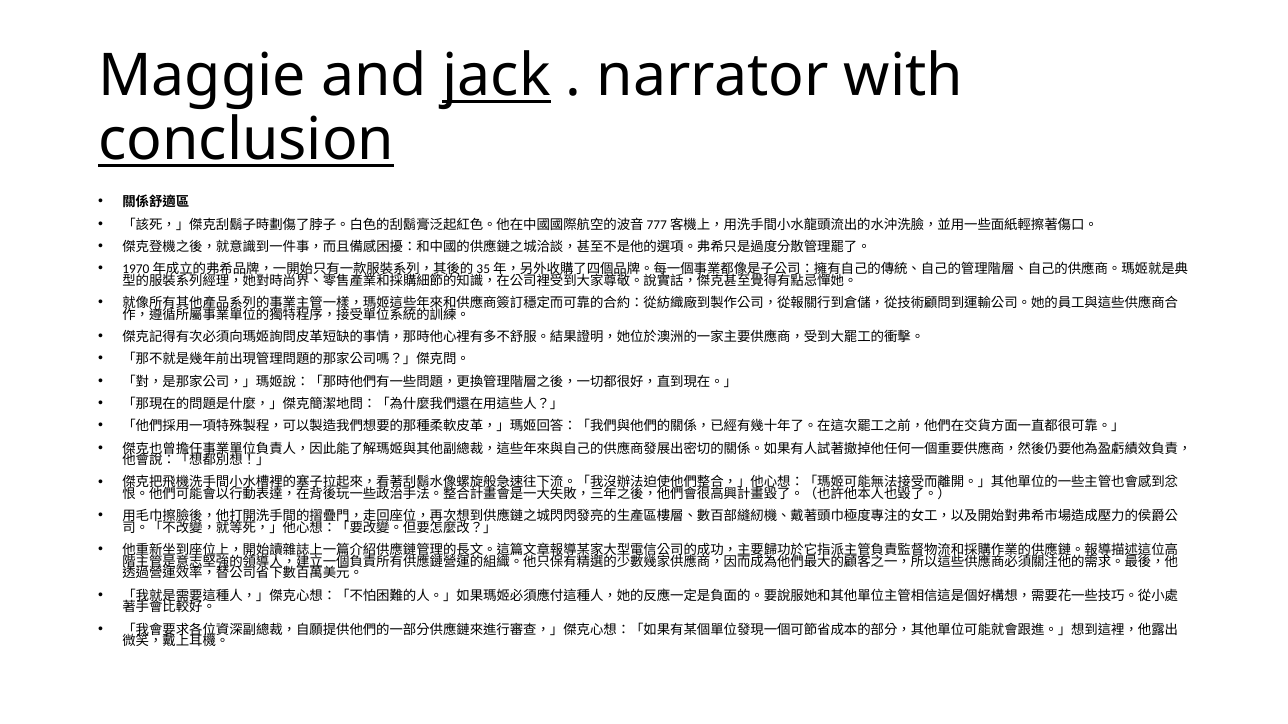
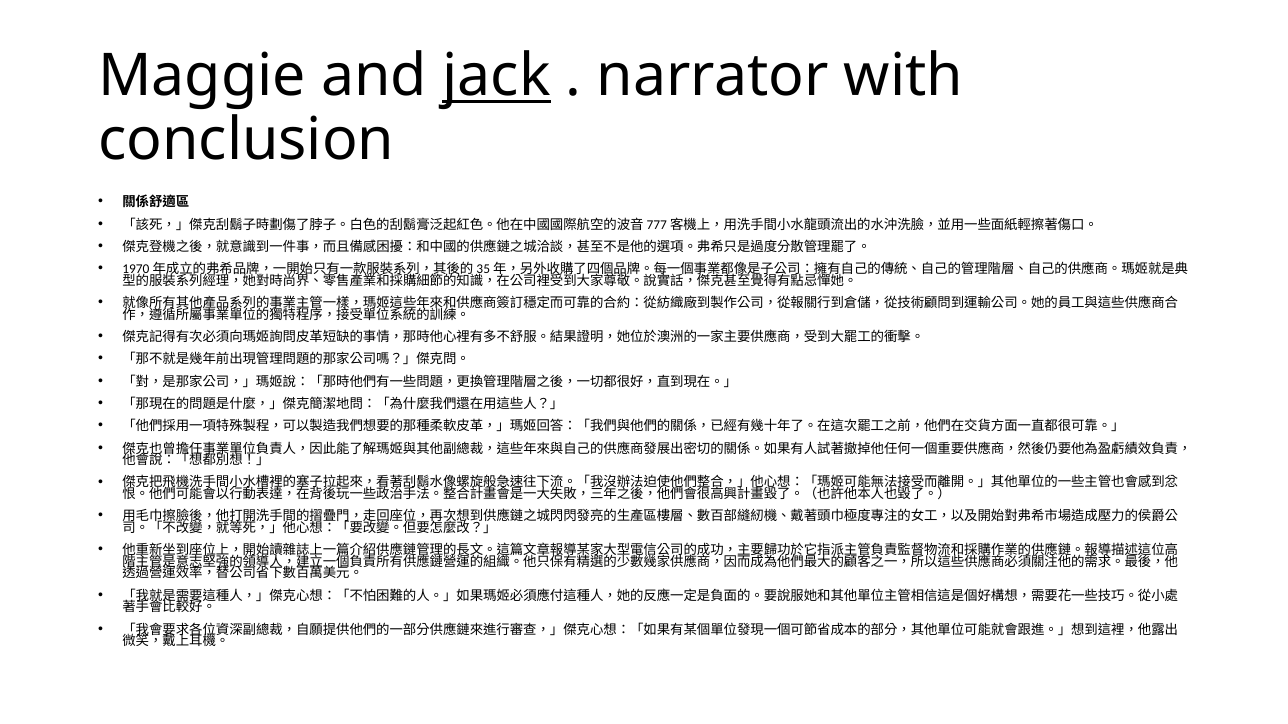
conclusion underline: present -> none (246, 140)
